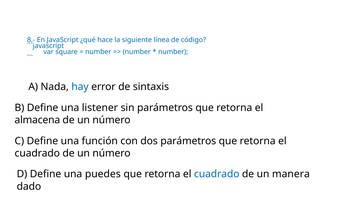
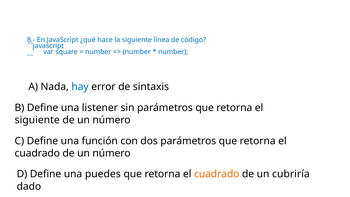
almacena: almacena -> siguiente (37, 120)
cuadrado colour: blue -> orange (217, 174)
manera: manera -> cubriría (291, 174)
